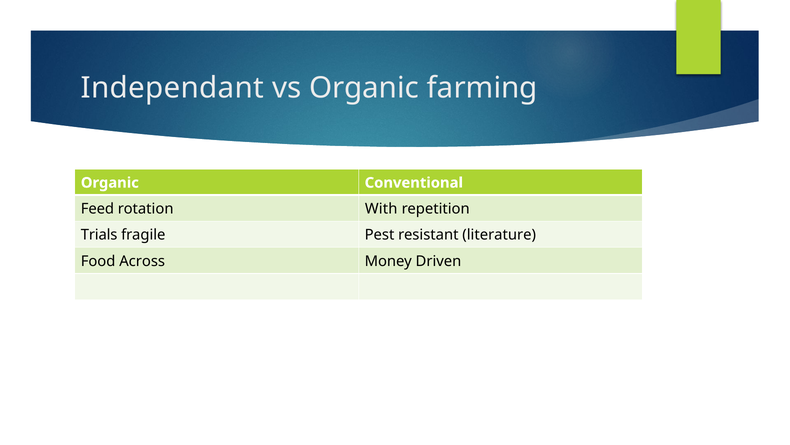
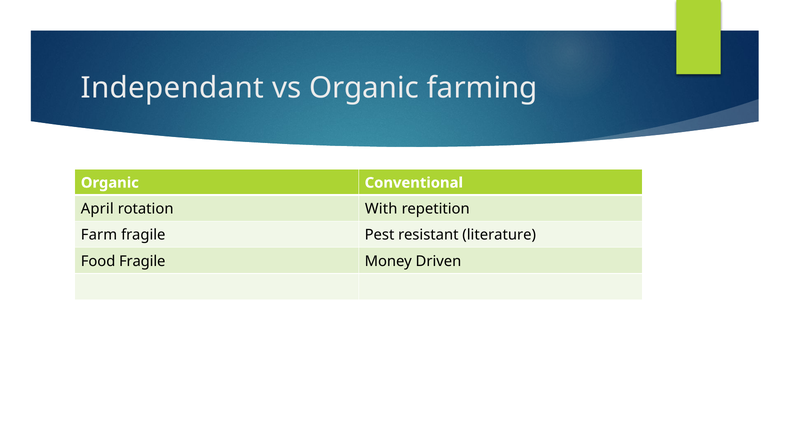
Feed: Feed -> April (97, 209)
Trials: Trials -> Farm (99, 235)
Food Across: Across -> Fragile (142, 261)
